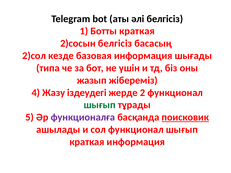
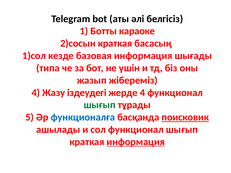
Ботты краткая: краткая -> караоке (137, 31)
2)сосын белгісіз: белгісіз -> краткая (115, 43)
2)сол: 2)сол -> 1)сол (34, 56)
жерде 2: 2 -> 4 (142, 93)
функционалға colour: purple -> blue (83, 117)
информация underline: none -> present (136, 142)
